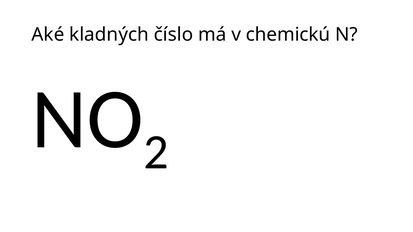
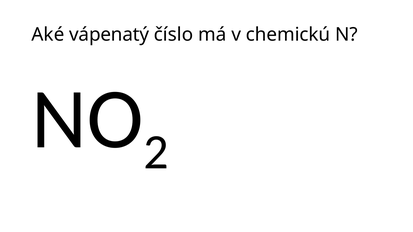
kladných: kladných -> vápenatý (109, 35)
